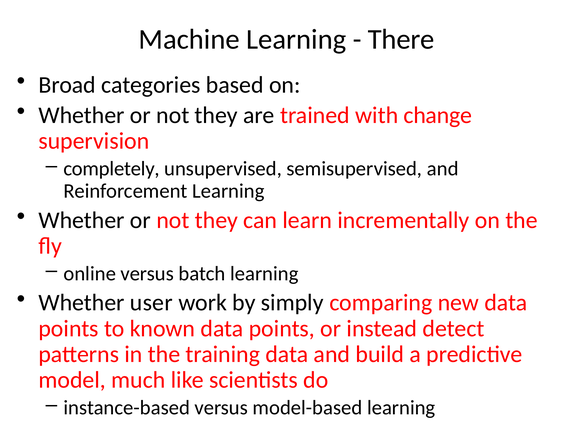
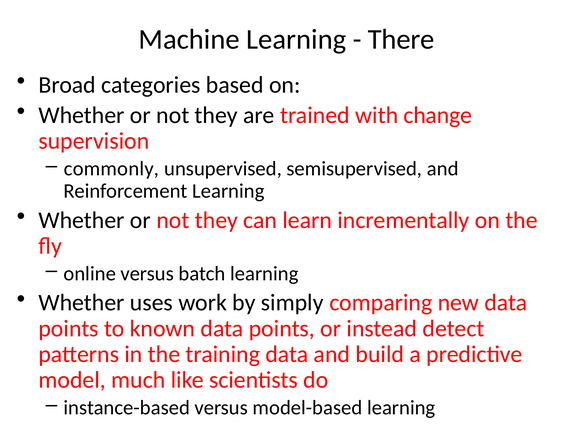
completely: completely -> commonly (111, 169)
user: user -> uses (151, 303)
